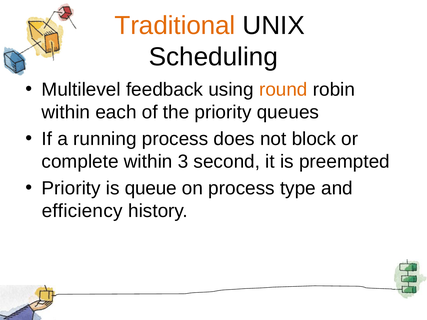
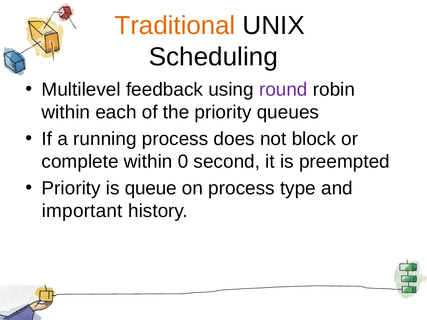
round colour: orange -> purple (283, 90)
3: 3 -> 0 (183, 162)
efficiency: efficiency -> important (82, 211)
